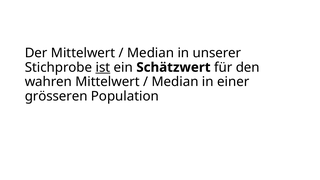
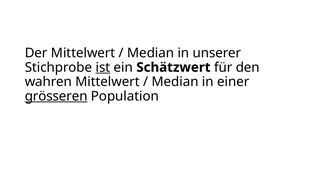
grösseren underline: none -> present (56, 96)
